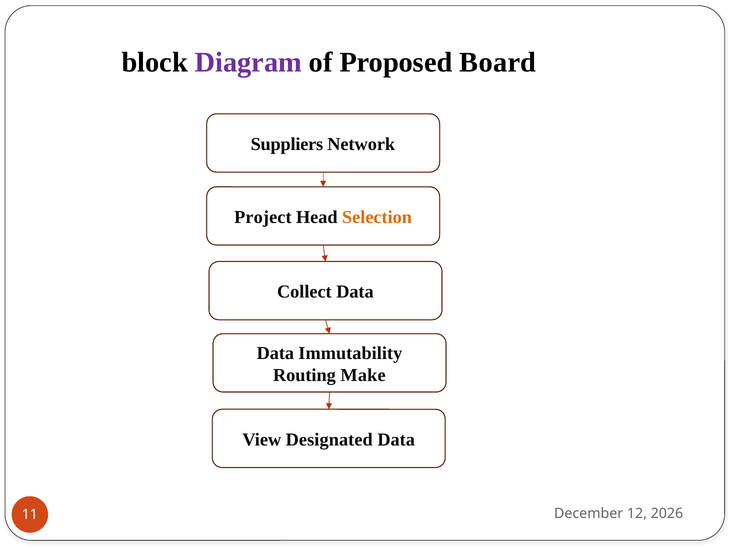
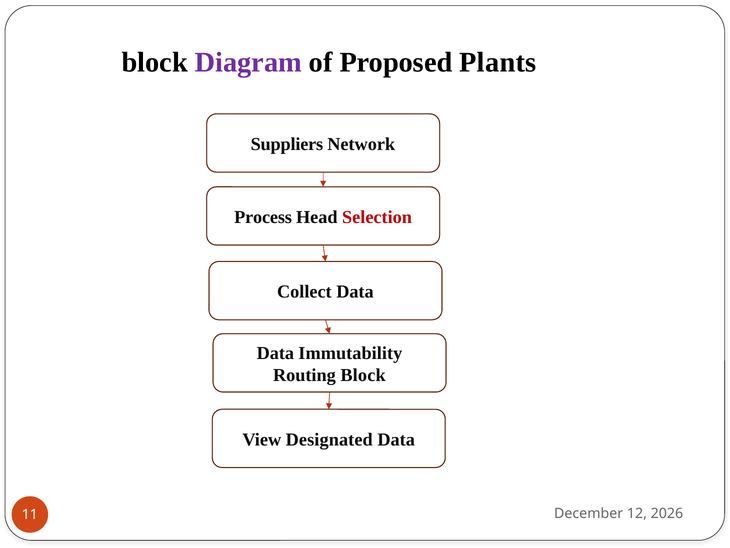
Board: Board -> Plants (498, 62)
Project: Project -> Process (263, 217)
Selection colour: orange -> red (377, 217)
Routing Make: Make -> Block (363, 375)
